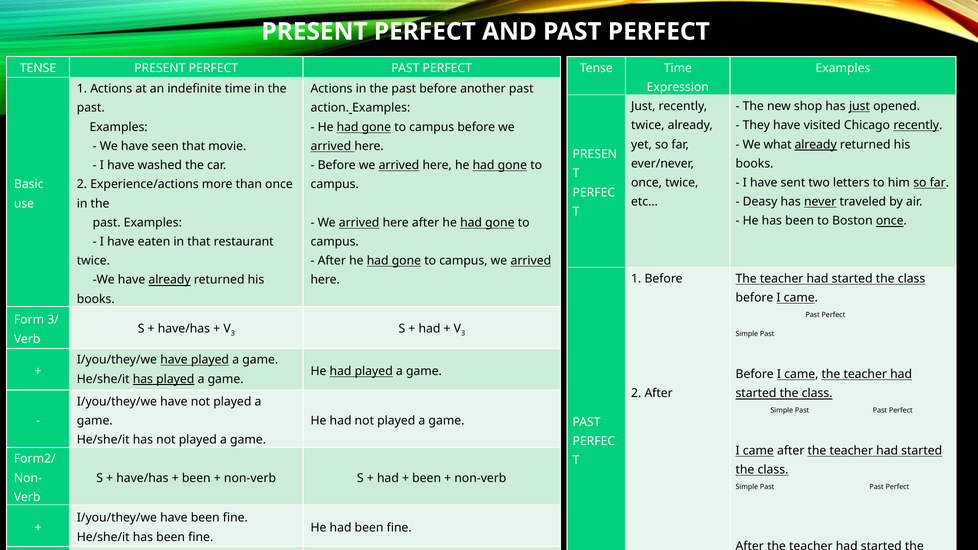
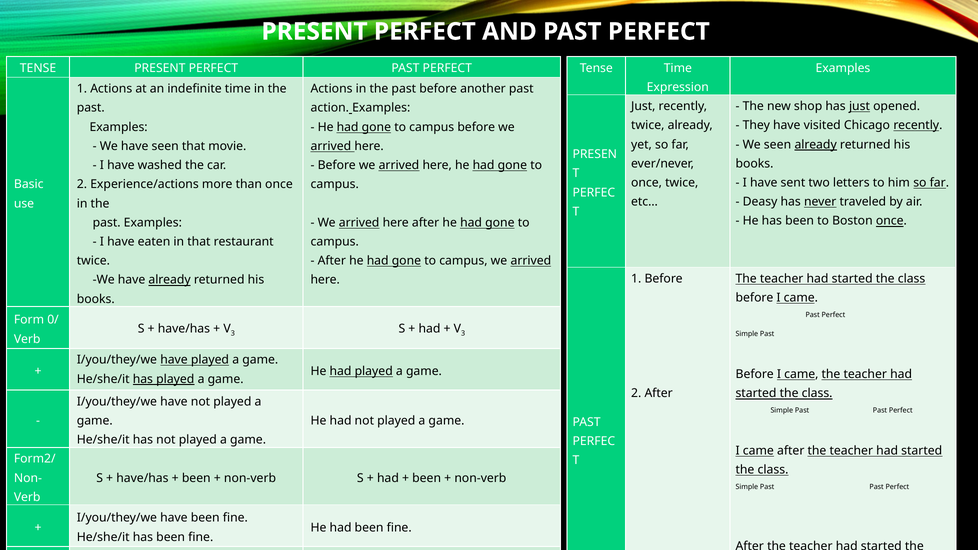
We what: what -> seen (778, 145)
3/: 3/ -> 0/ (53, 320)
